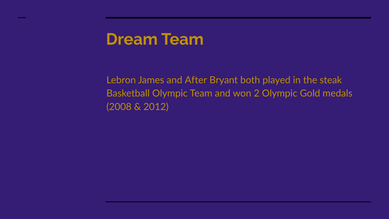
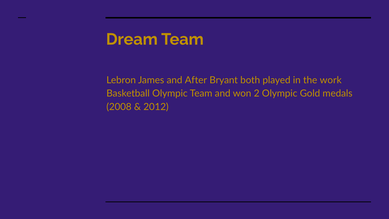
steak: steak -> work (331, 80)
